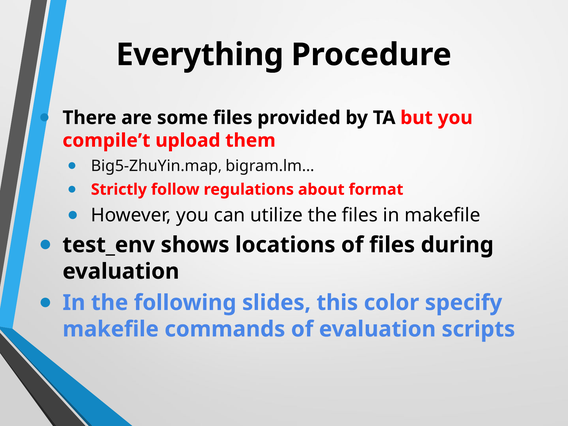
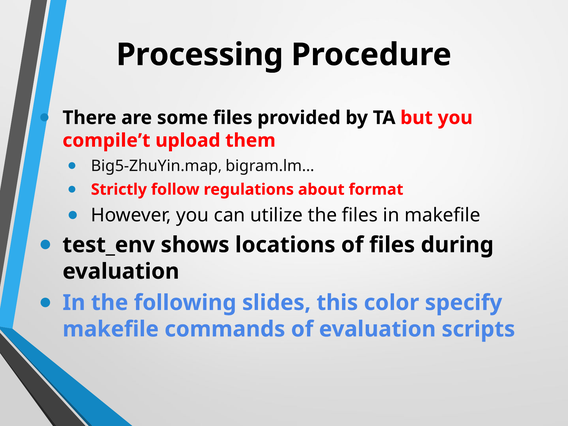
Everything: Everything -> Processing (200, 55)
